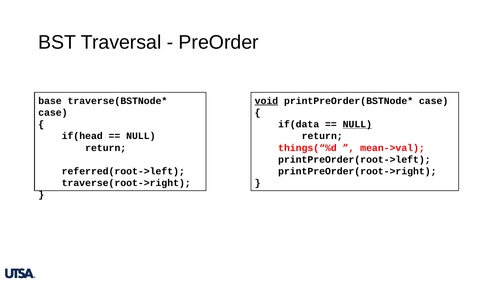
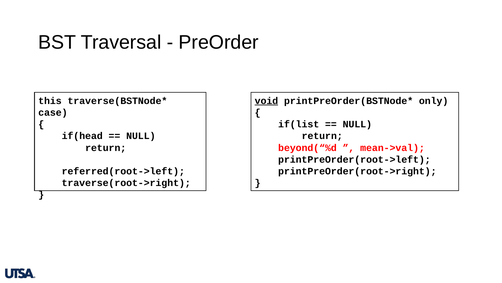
base: base -> this (50, 101)
case: case -> only (434, 101)
if(data: if(data -> if(list (299, 124)
NULL underline: present -> none (357, 124)
things(“%d: things(“%d -> beyond(“%d (307, 147)
